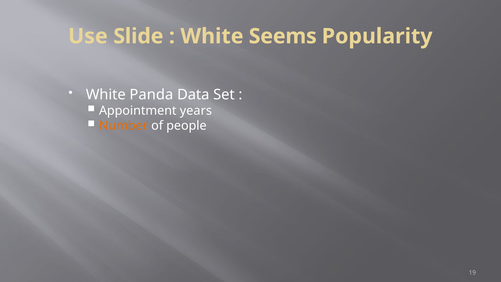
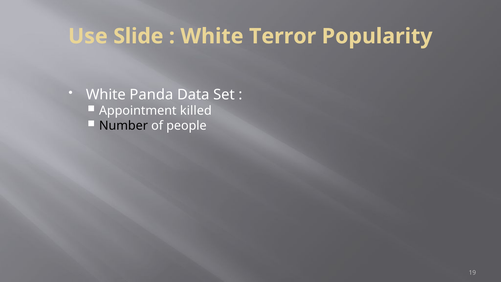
Seems: Seems -> Terror (283, 36)
years: years -> killed (196, 111)
Number colour: orange -> black (123, 126)
